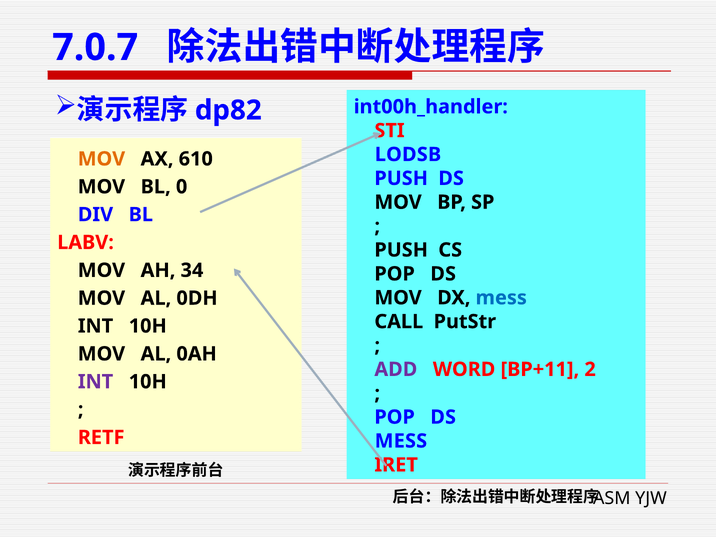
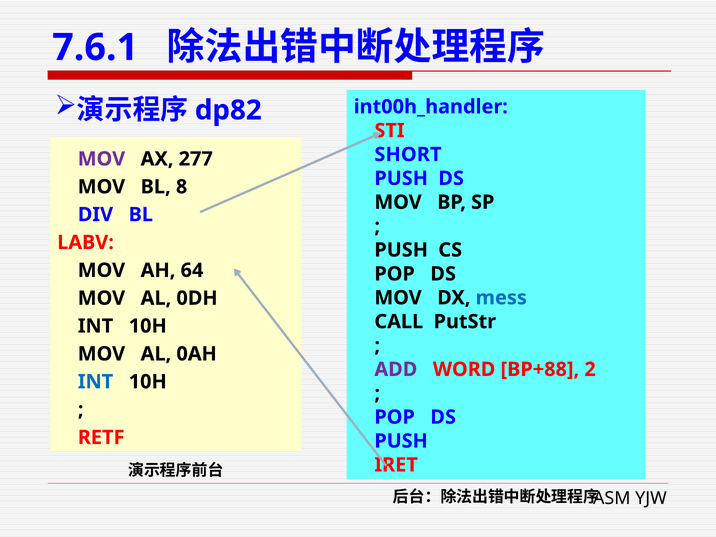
7.0.7: 7.0.7 -> 7.6.1 (95, 47)
LODSB: LODSB -> SHORT (408, 155)
MOV colour: orange -> purple (101, 159)
610: 610 -> 277 (196, 159)
0: 0 -> 8 (182, 187)
34: 34 -> 64 (192, 270)
BP+11: BP+11 -> BP+88 (540, 369)
INT colour: purple -> blue (96, 382)
MESS: MESS -> PUSH (401, 441)
